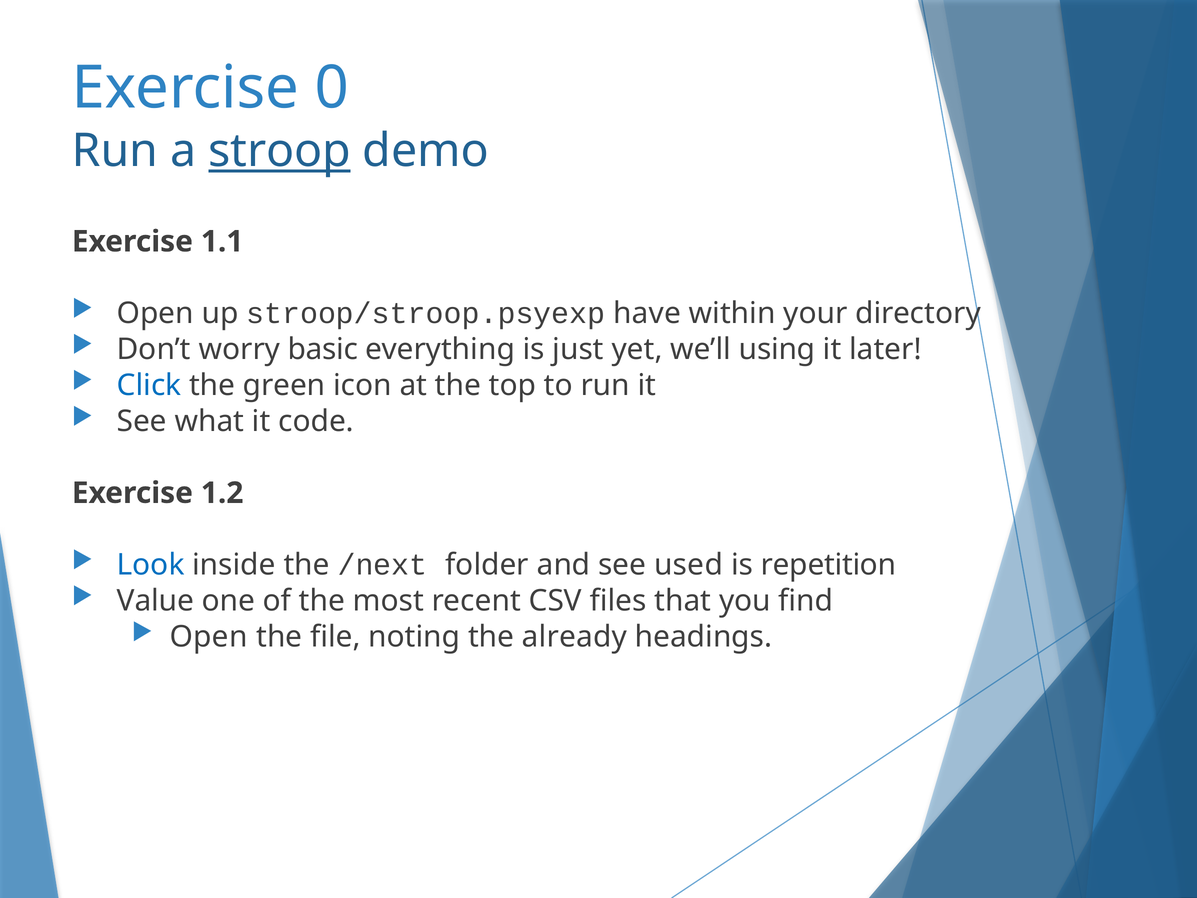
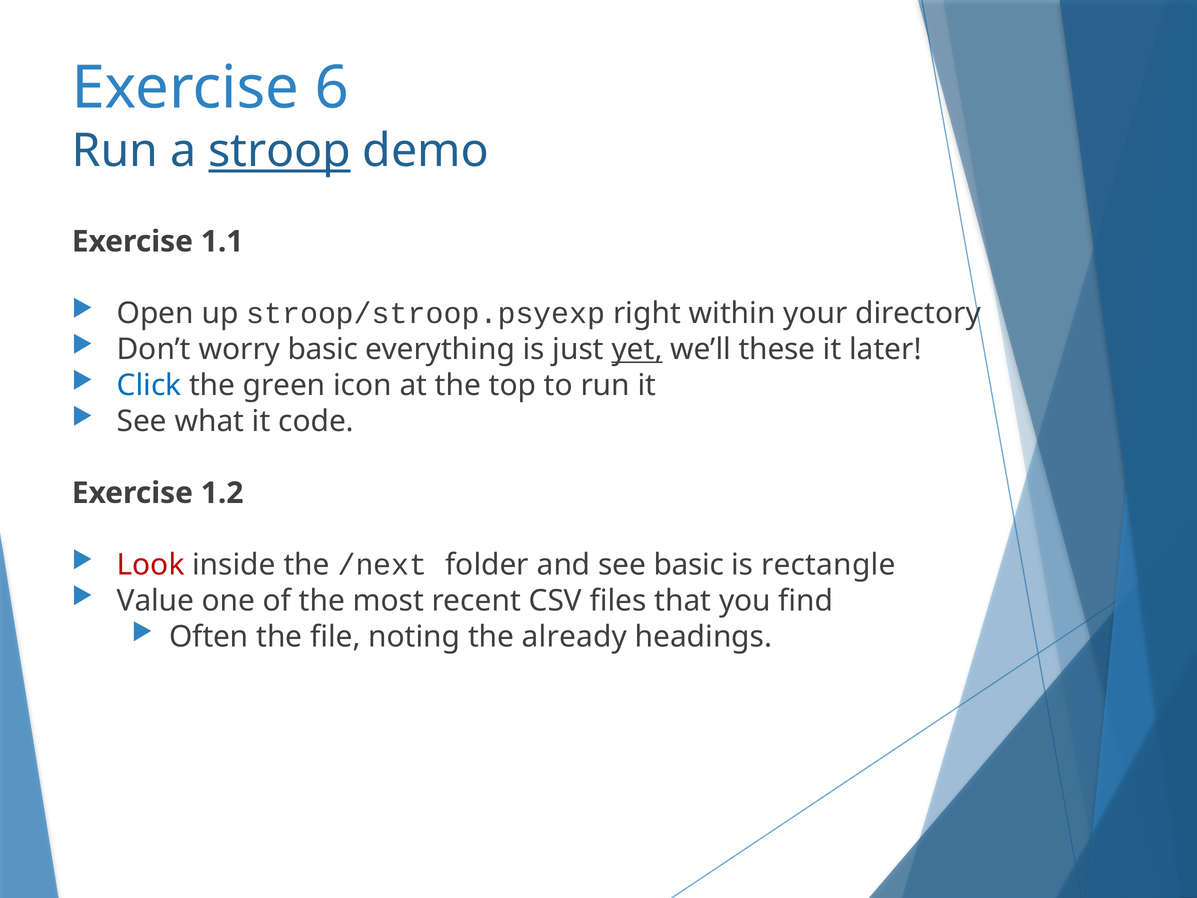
0: 0 -> 6 (332, 88)
have: have -> right (647, 313)
yet underline: none -> present (637, 349)
using: using -> these (777, 349)
Look colour: blue -> red (151, 565)
see used: used -> basic (689, 565)
repetition: repetition -> rectangle (828, 565)
Open: Open -> Often (209, 637)
